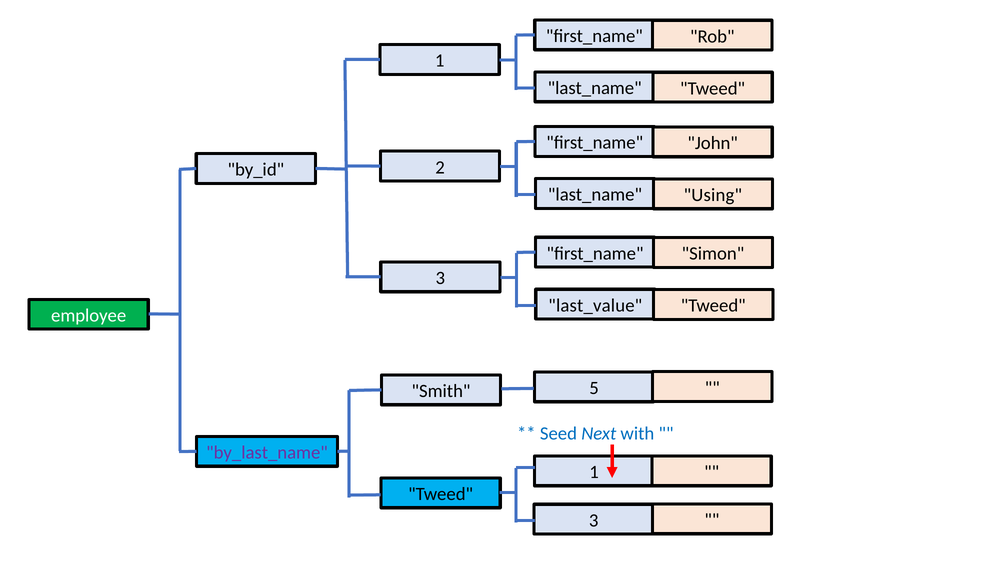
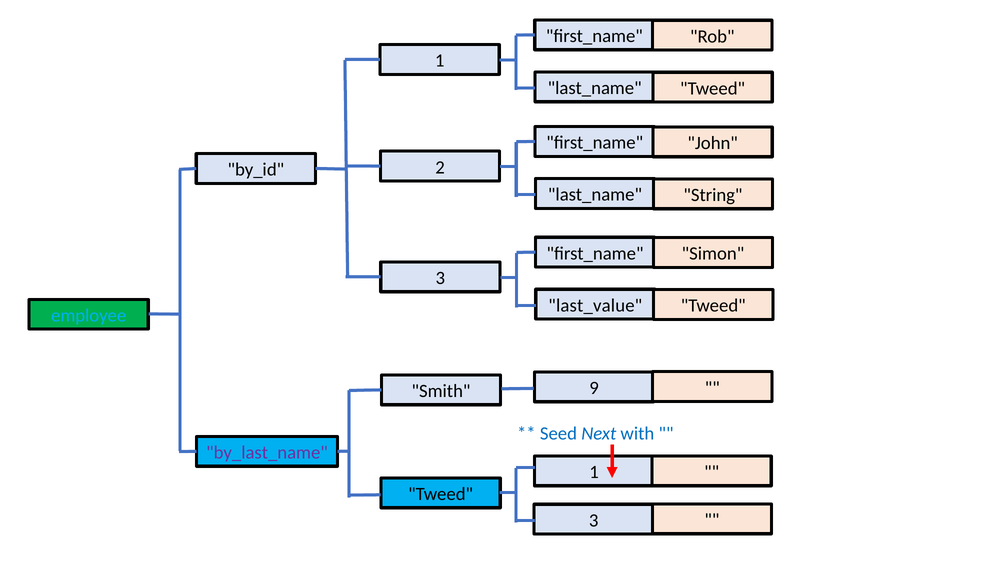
Using: Using -> String (713, 195)
employee colour: white -> light blue (89, 316)
5: 5 -> 9 (594, 389)
